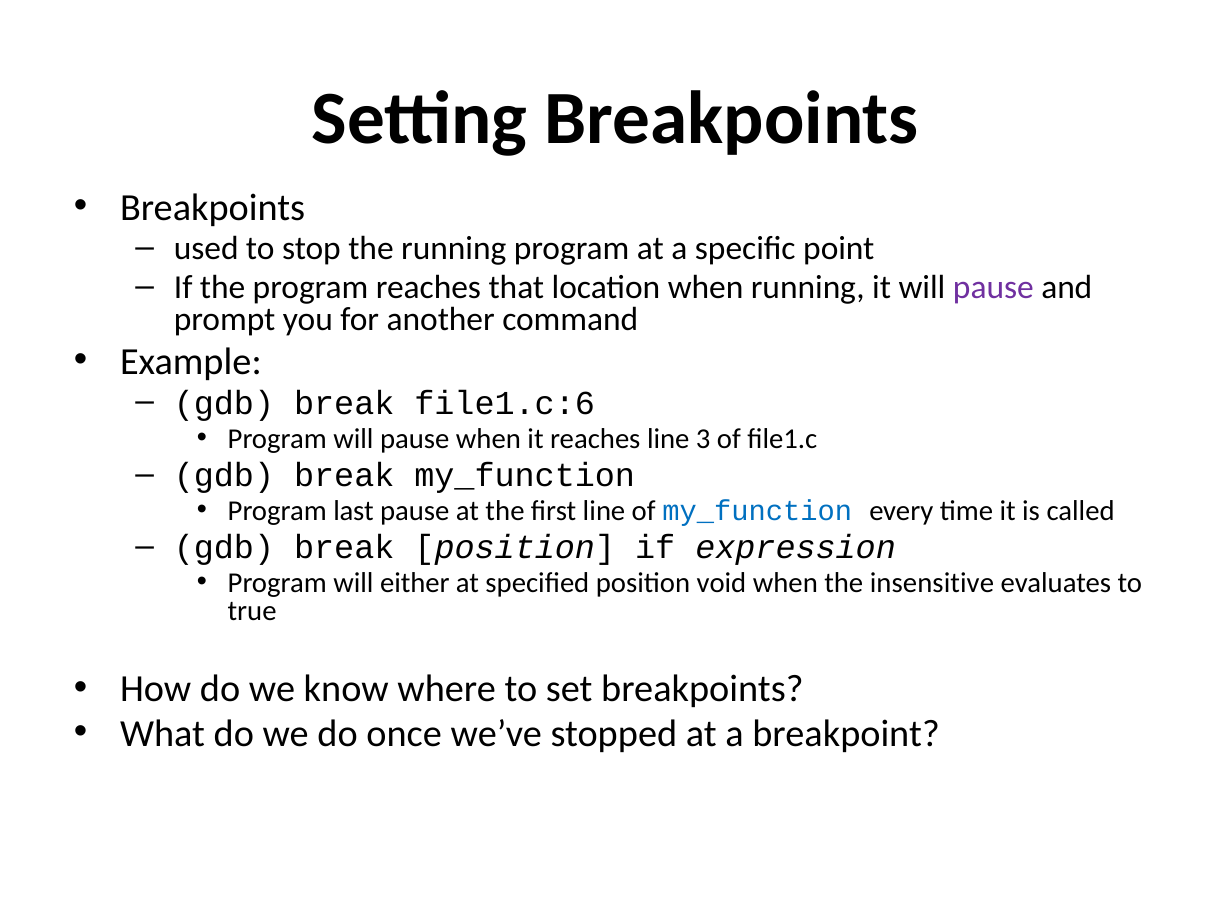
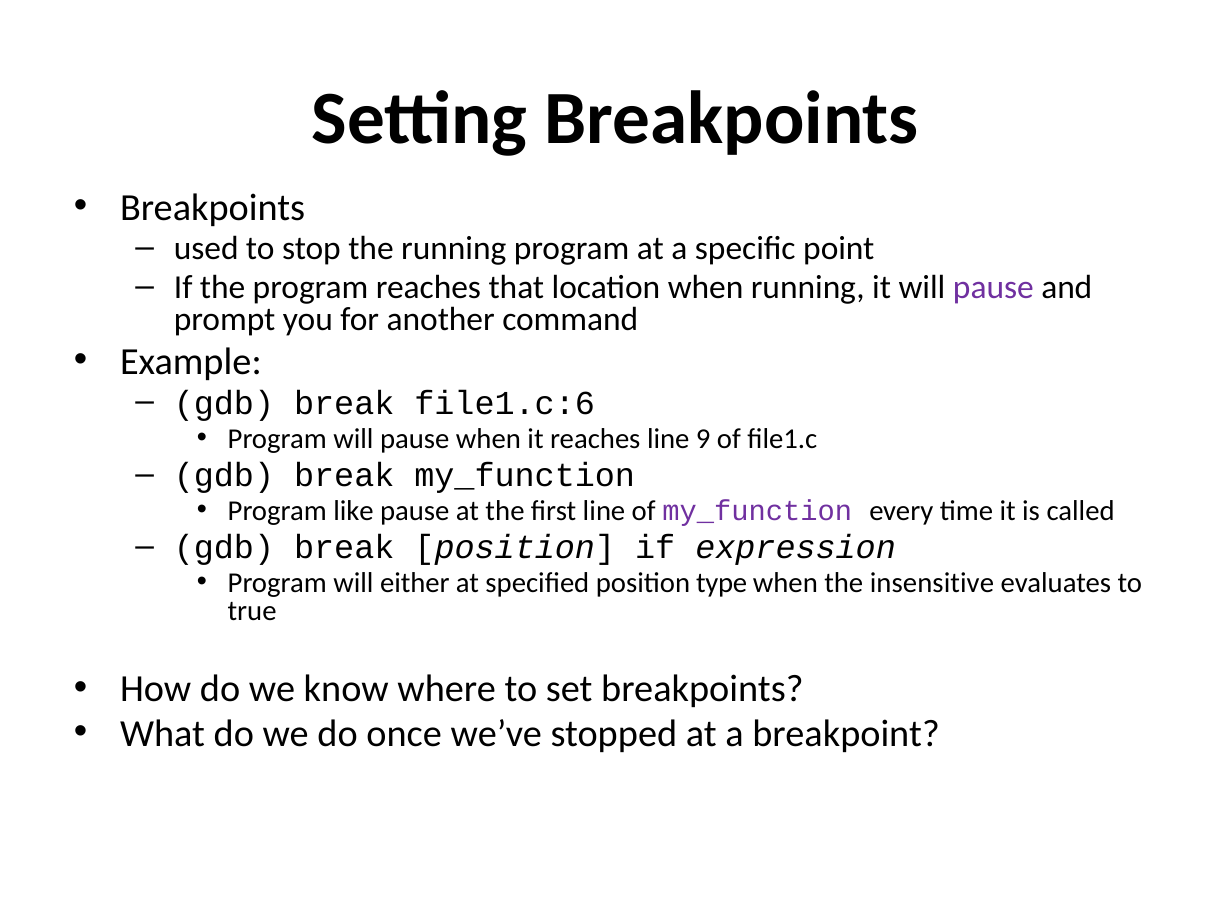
3: 3 -> 9 (703, 439)
last: last -> like (353, 511)
my_function colour: blue -> purple (757, 511)
void: void -> type (722, 583)
